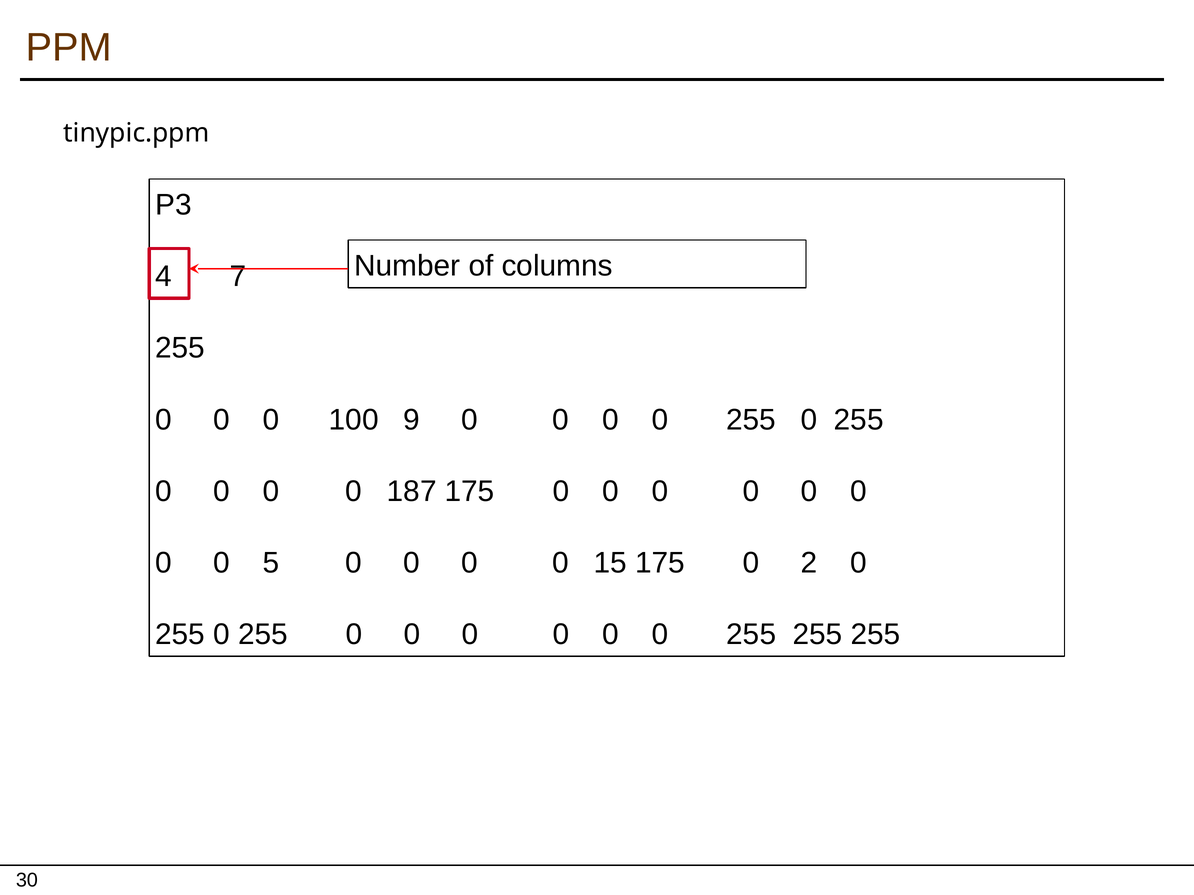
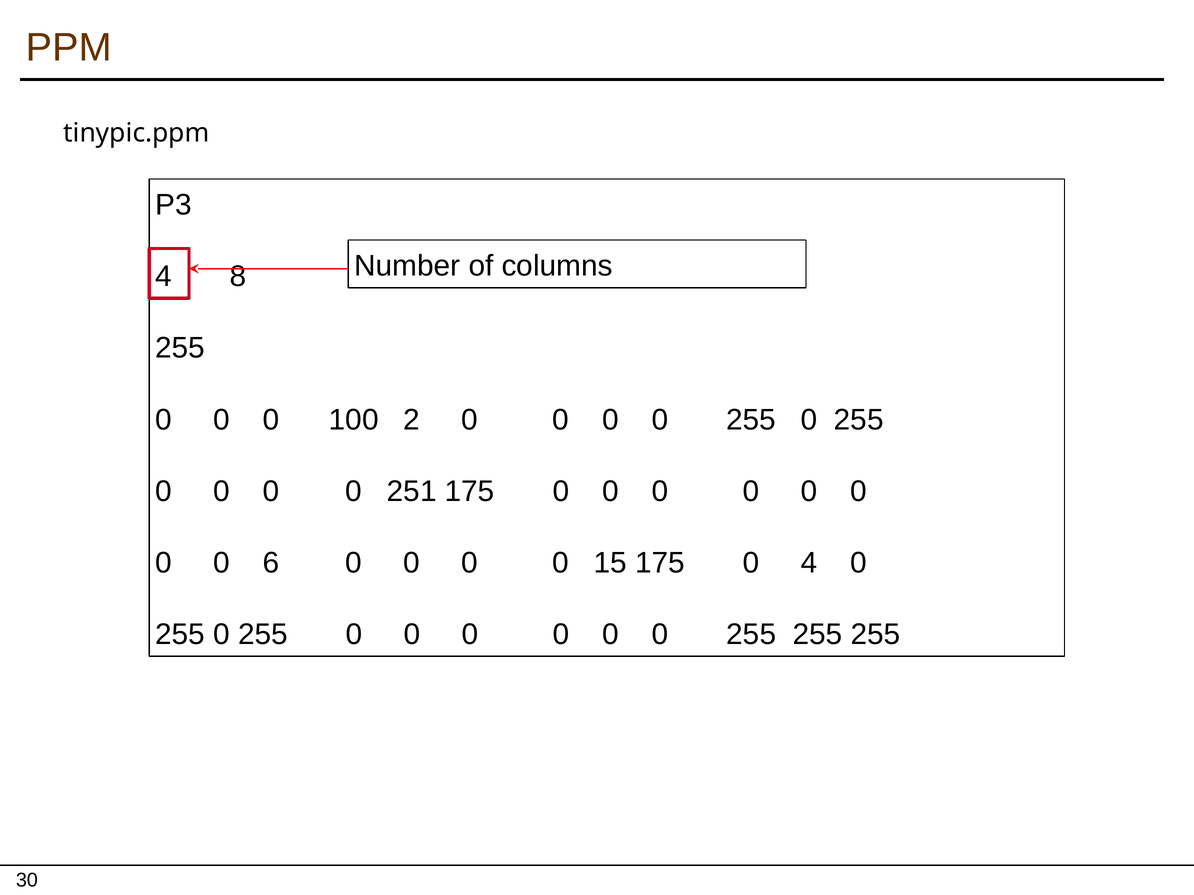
7: 7 -> 8 (238, 277)
9: 9 -> 2 (412, 420)
187: 187 -> 251 (412, 492)
5: 5 -> 6 (271, 563)
0 2: 2 -> 4 (809, 563)
